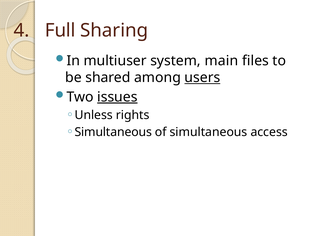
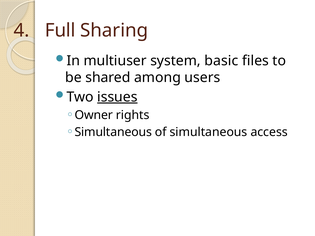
main: main -> basic (221, 61)
users underline: present -> none (202, 78)
Unless: Unless -> Owner (94, 115)
